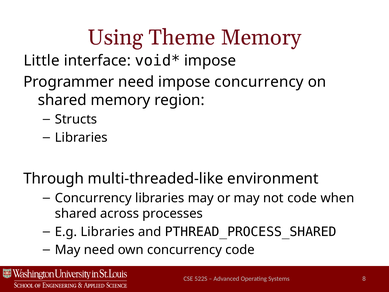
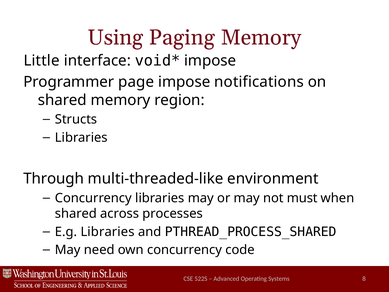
Theme: Theme -> Paging (182, 37)
Programmer need: need -> page (136, 82)
impose concurrency: concurrency -> notifications (259, 82)
not code: code -> must (302, 198)
